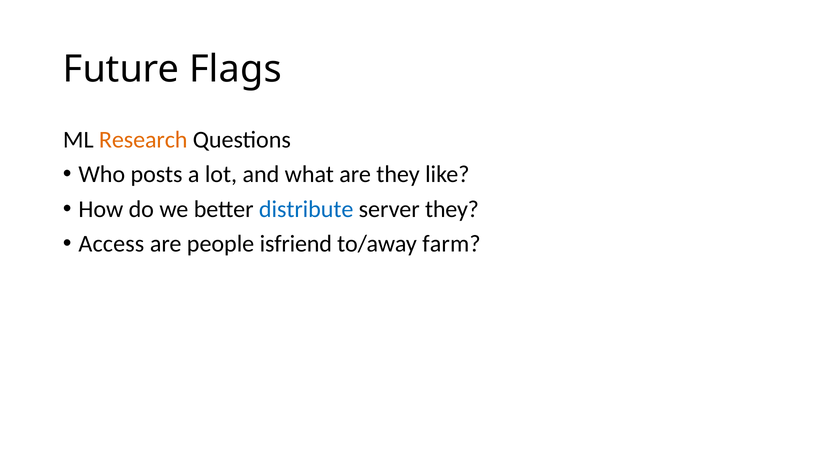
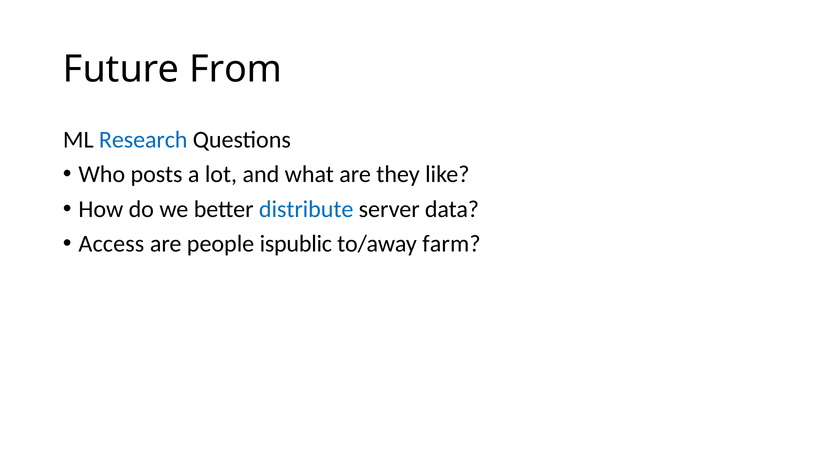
Flags: Flags -> From (236, 69)
Research colour: orange -> blue (143, 140)
server they: they -> data (452, 209)
isfriend: isfriend -> ispublic (296, 244)
